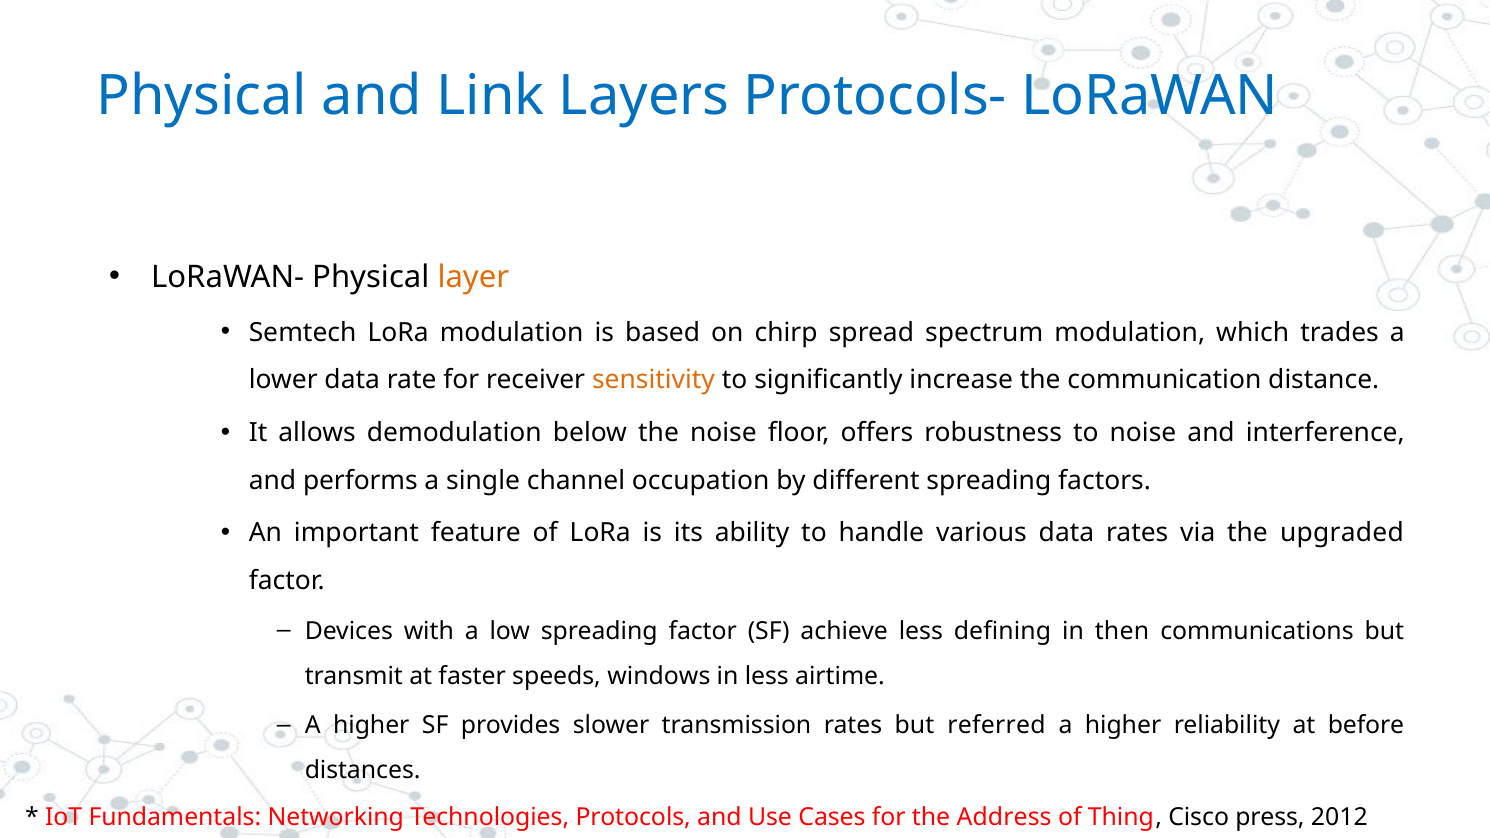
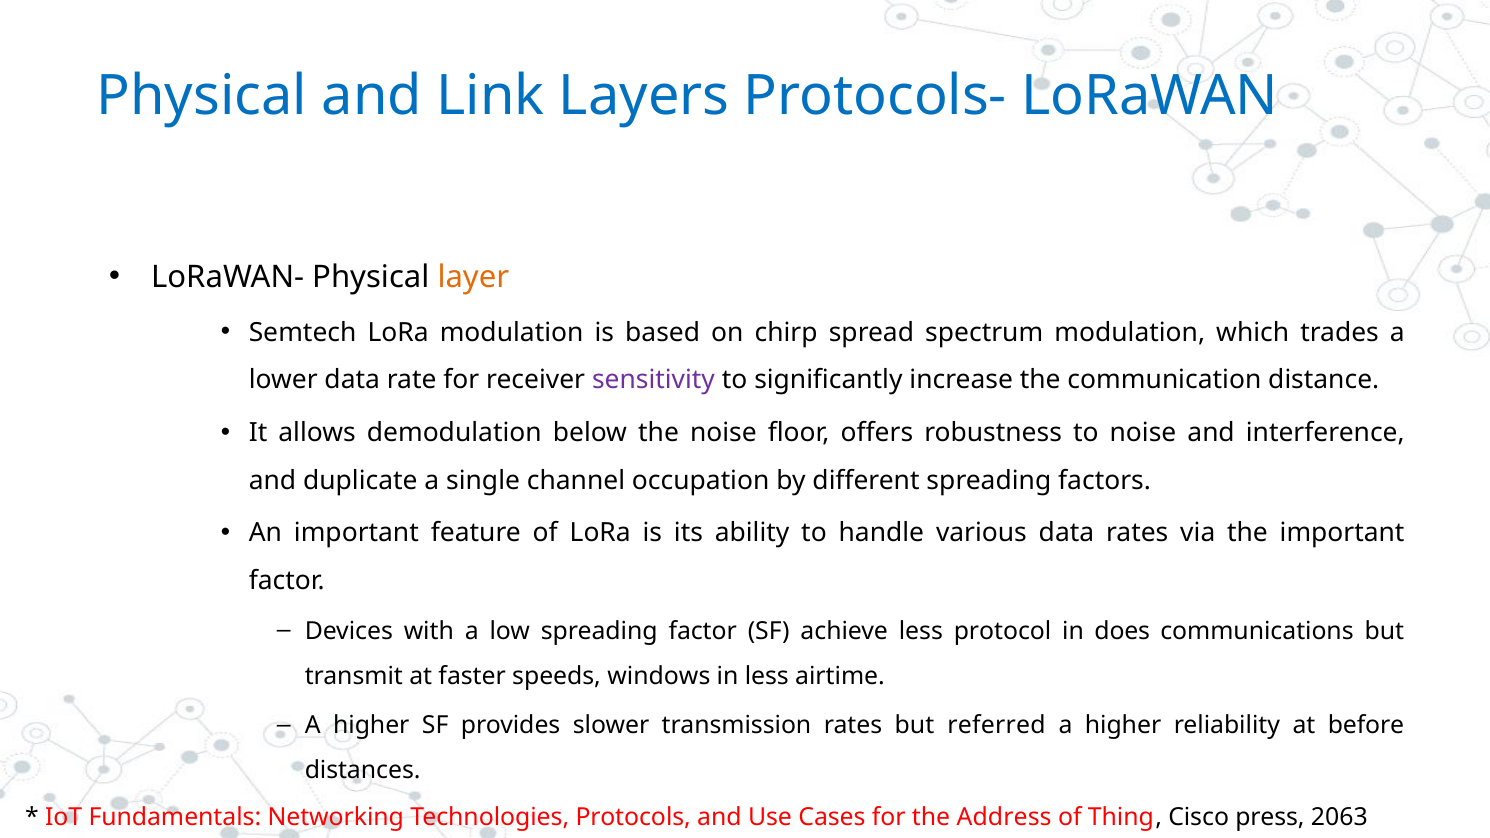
sensitivity colour: orange -> purple (653, 380)
performs: performs -> duplicate (360, 481)
the upgraded: upgraded -> important (1342, 533)
defining: defining -> protocol (1003, 631)
then: then -> does (1122, 631)
2012: 2012 -> 2063 (1339, 818)
